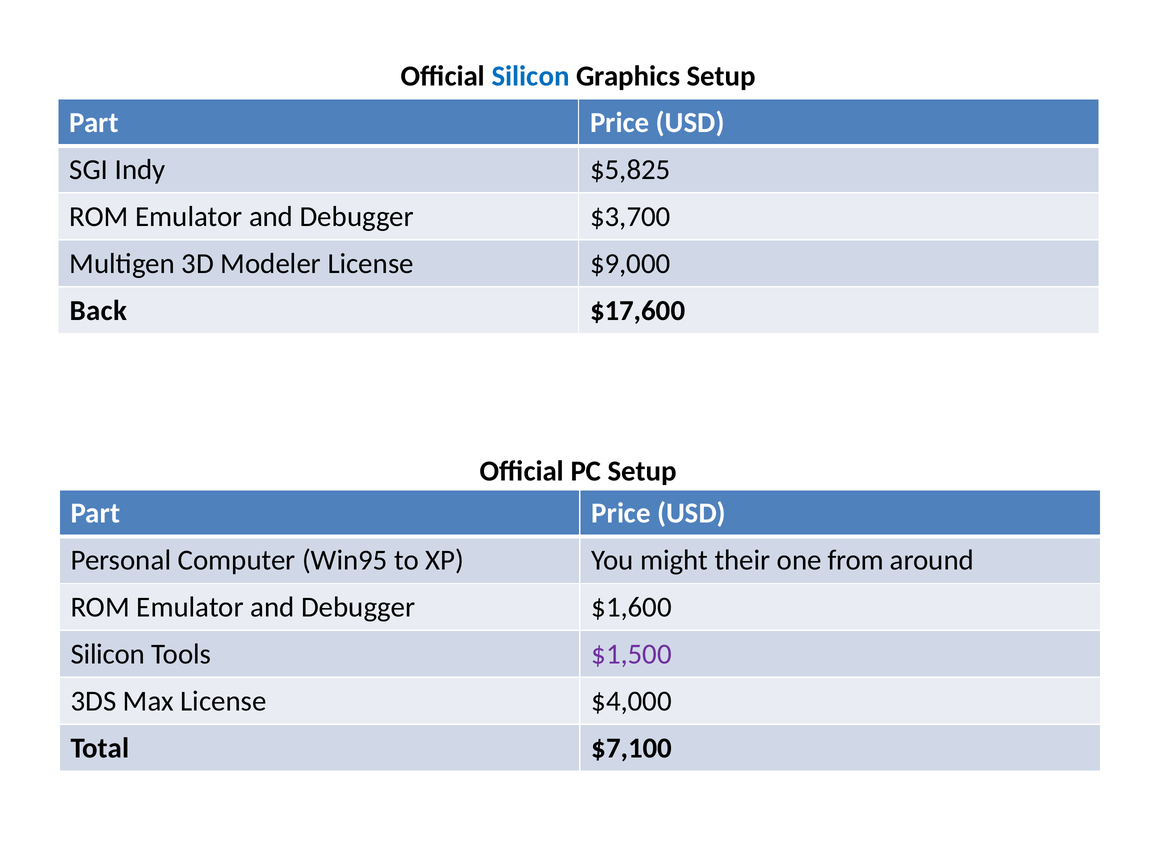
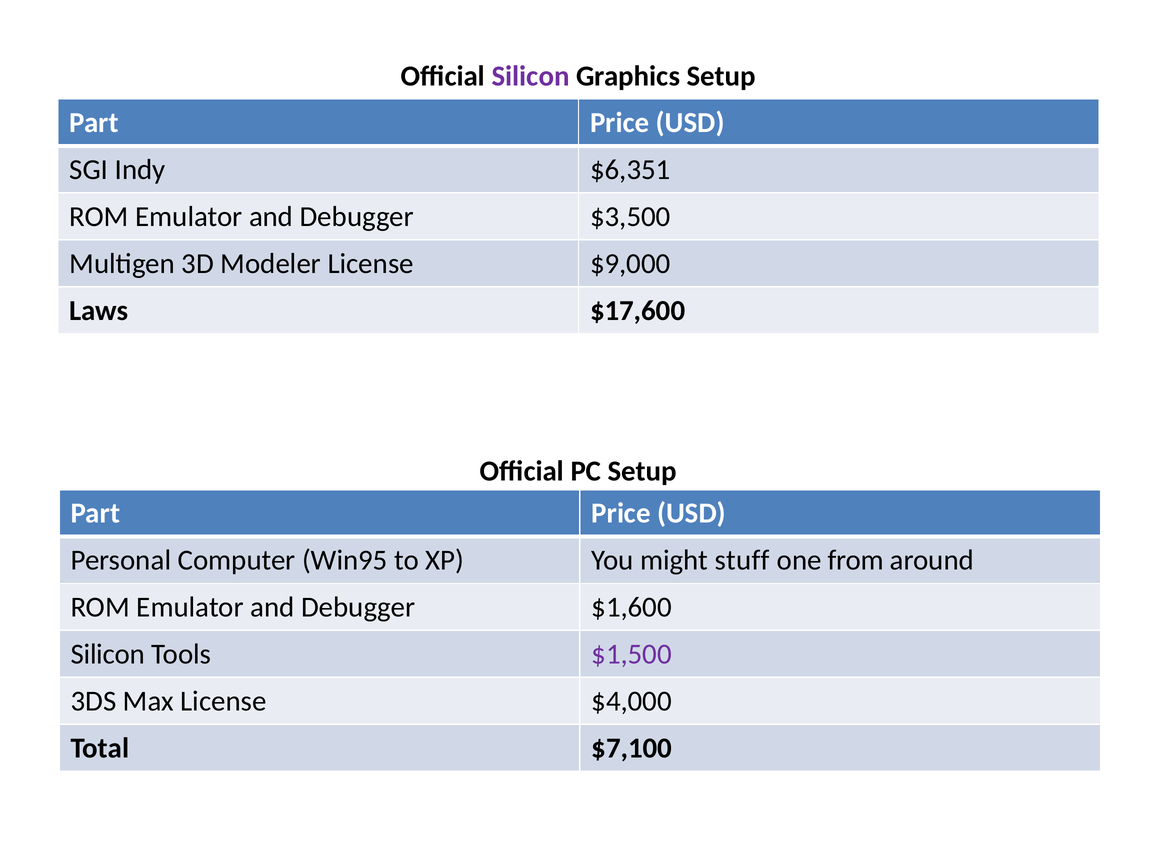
Silicon colour: blue -> purple (531, 76)
$5,825: $5,825 -> $6,351 (630, 170)
$3,700: $3,700 -> $3,500 (630, 217)
Back: Back -> Laws (99, 310)
their: their -> stuff (742, 560)
